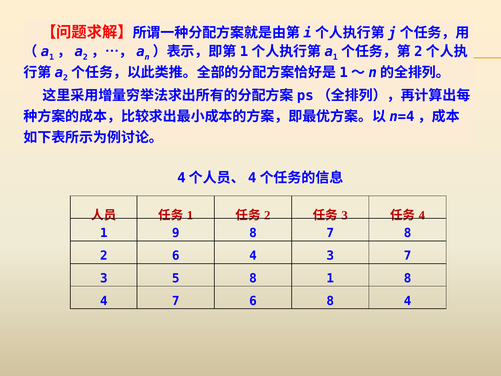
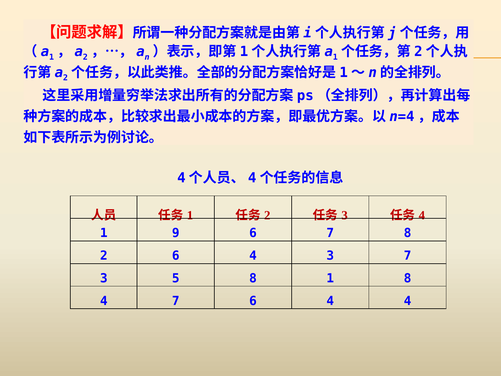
9 8: 8 -> 6 (253, 233)
7 6 8: 8 -> 4 (330, 301)
